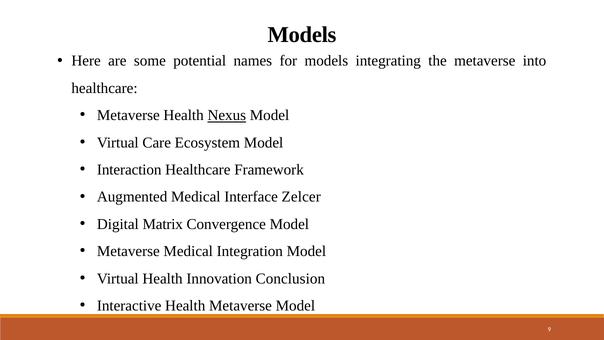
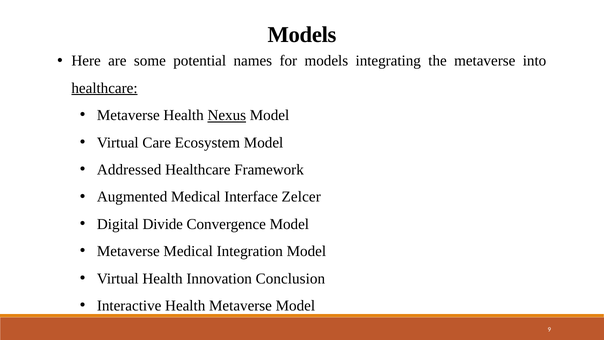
healthcare underline: none -> present (105, 88)
Interaction: Interaction -> Addressed (129, 170)
Matrix: Matrix -> Divide (163, 224)
